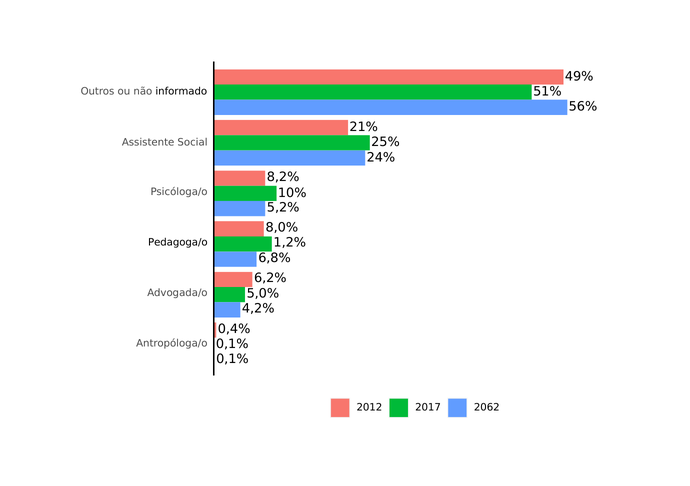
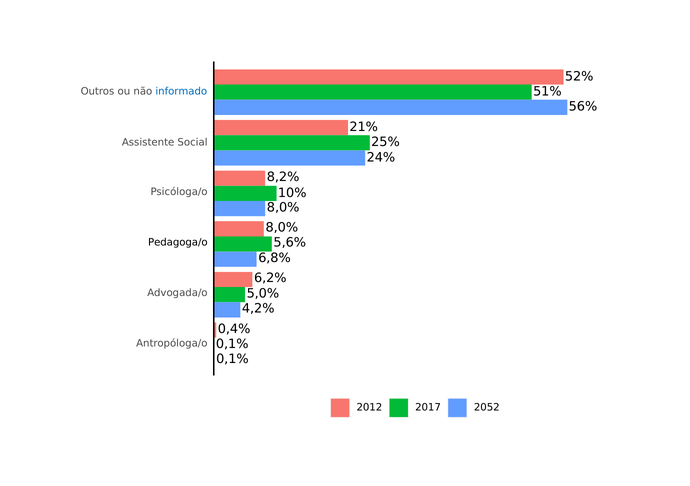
49%: 49% -> 52% (579, 76)
informado colour: black -> blue (181, 92)
5,2%: 5,2% -> 8,0% (283, 207)
1,2%: 1,2% -> 5,6% (290, 243)
2062: 2062 -> 2052 (487, 408)
